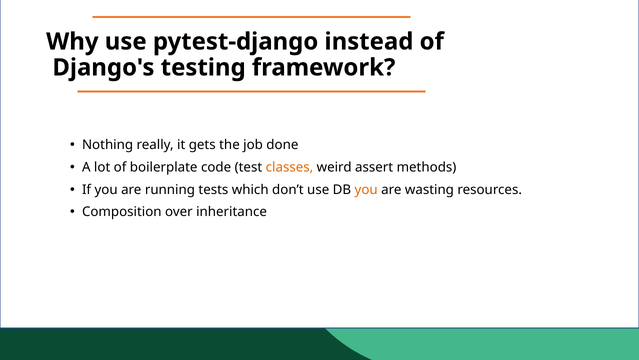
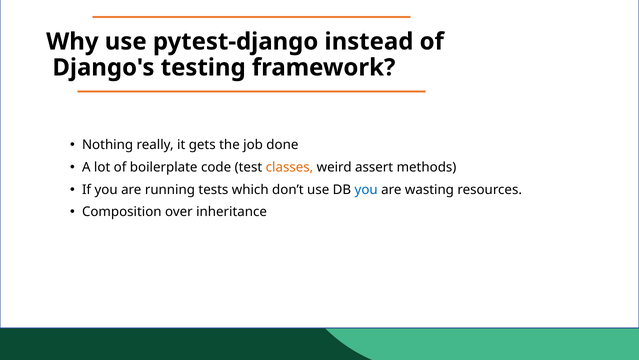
you colour: orange -> blue (366, 189)
